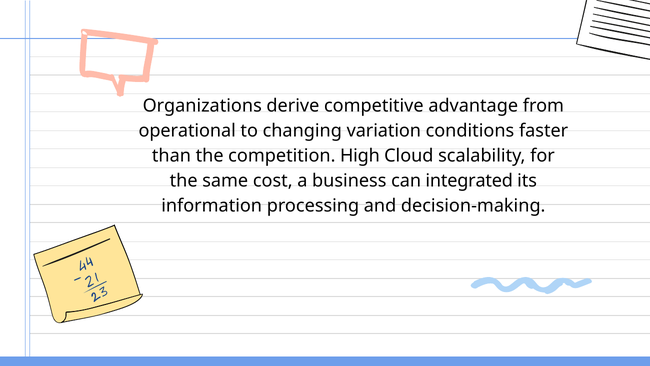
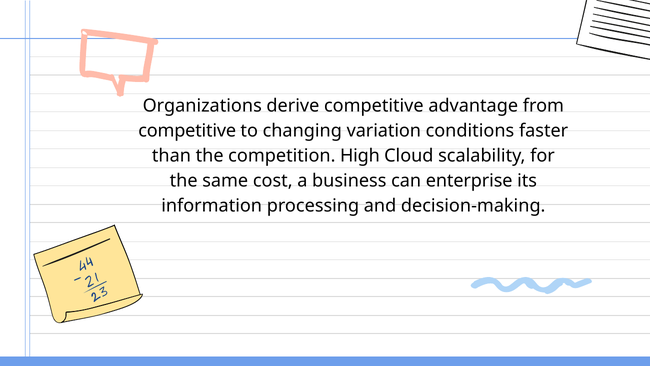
operational: operational -> competitive (187, 131)
integrated: integrated -> enterprise (469, 180)
